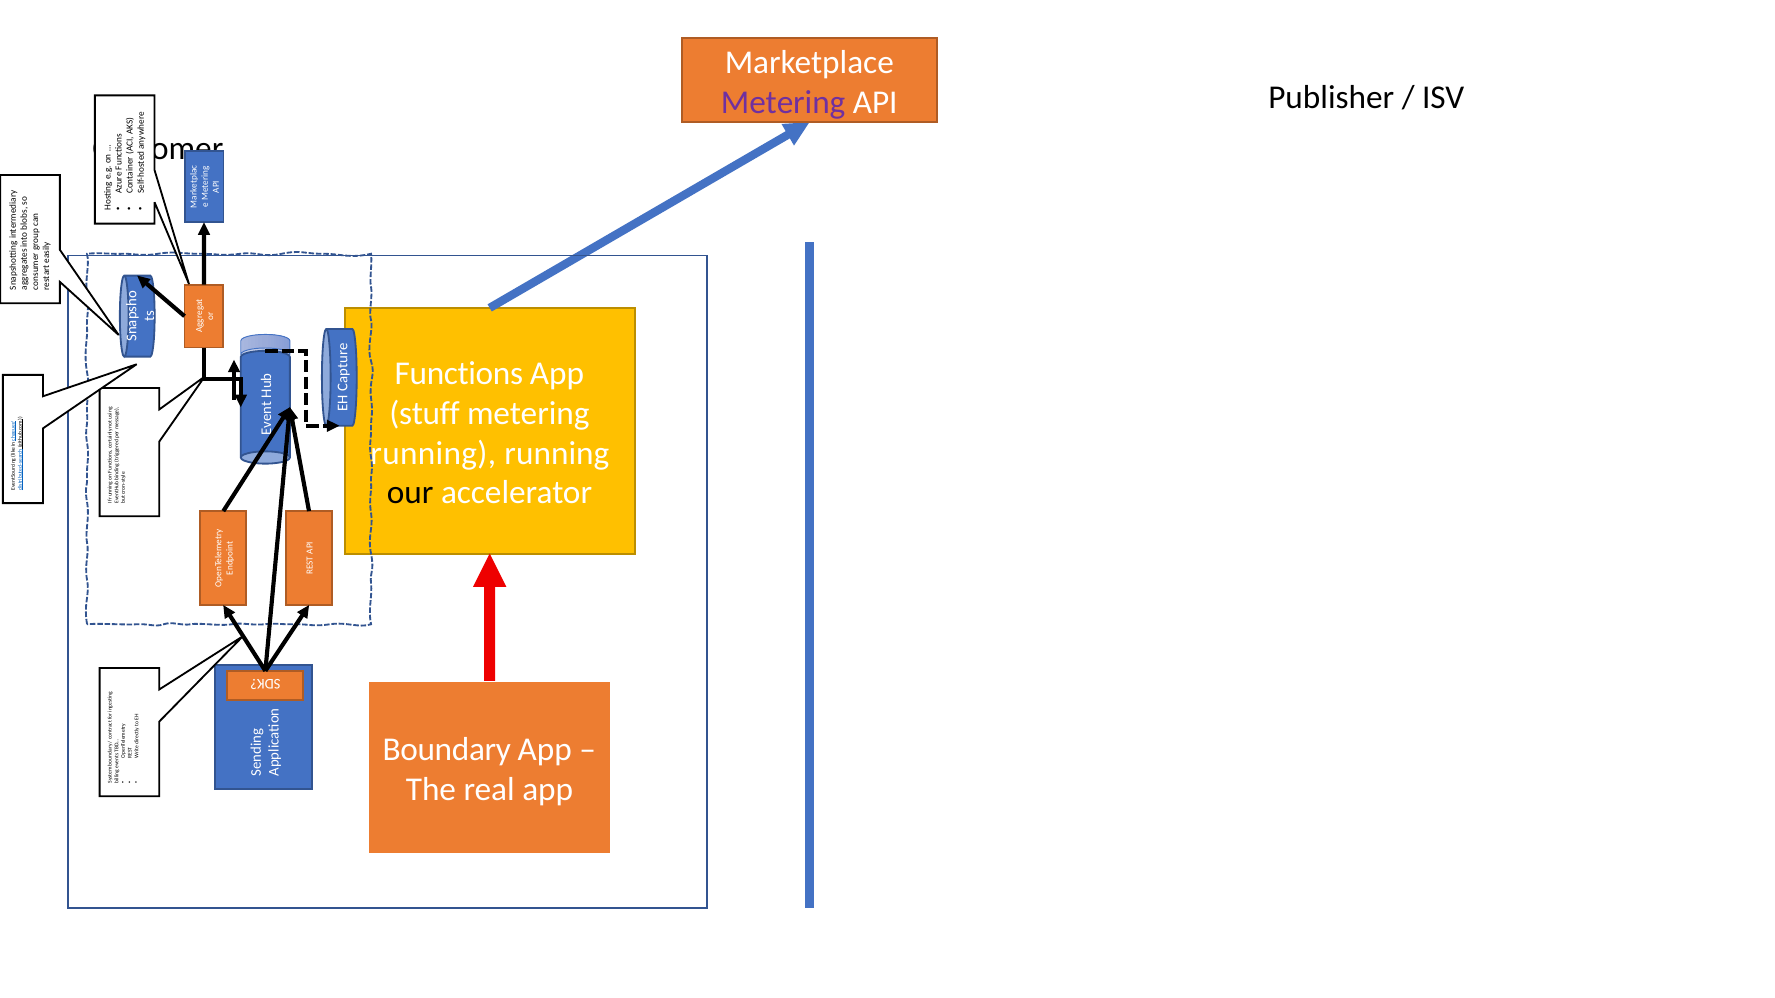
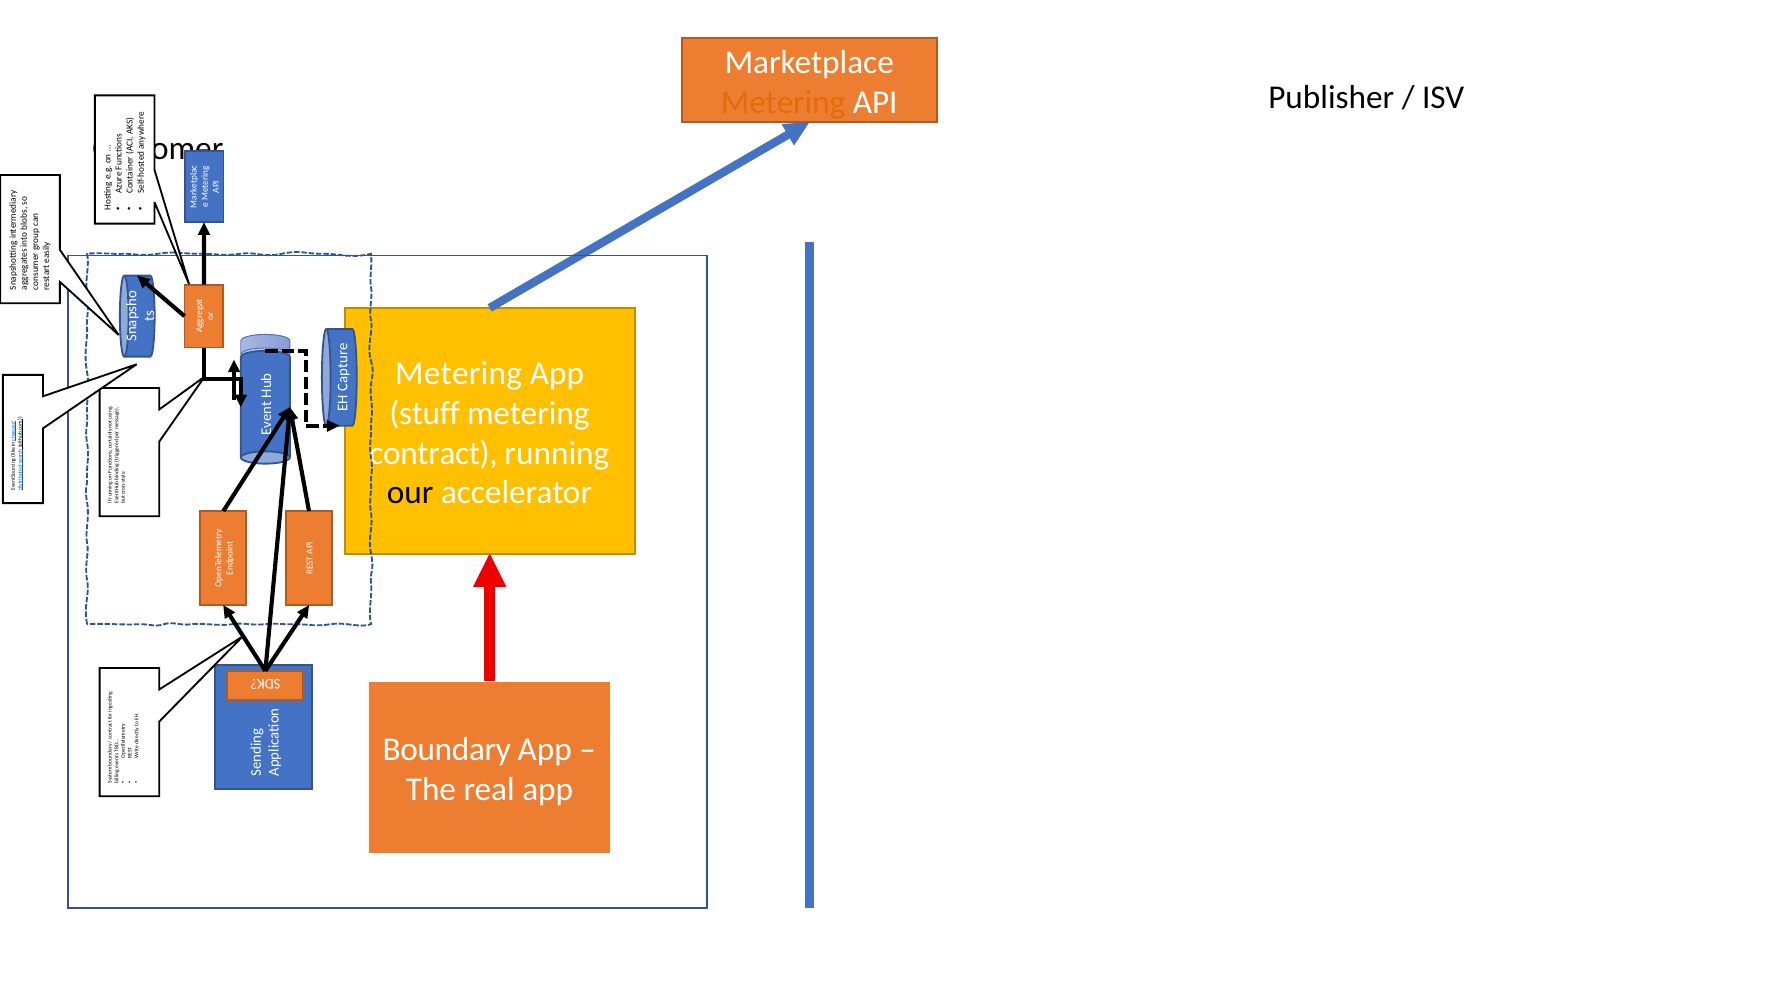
Metering colour: purple -> orange (783, 103)
Functions: Functions -> Metering (459, 373)
running: running -> contract (434, 453)
